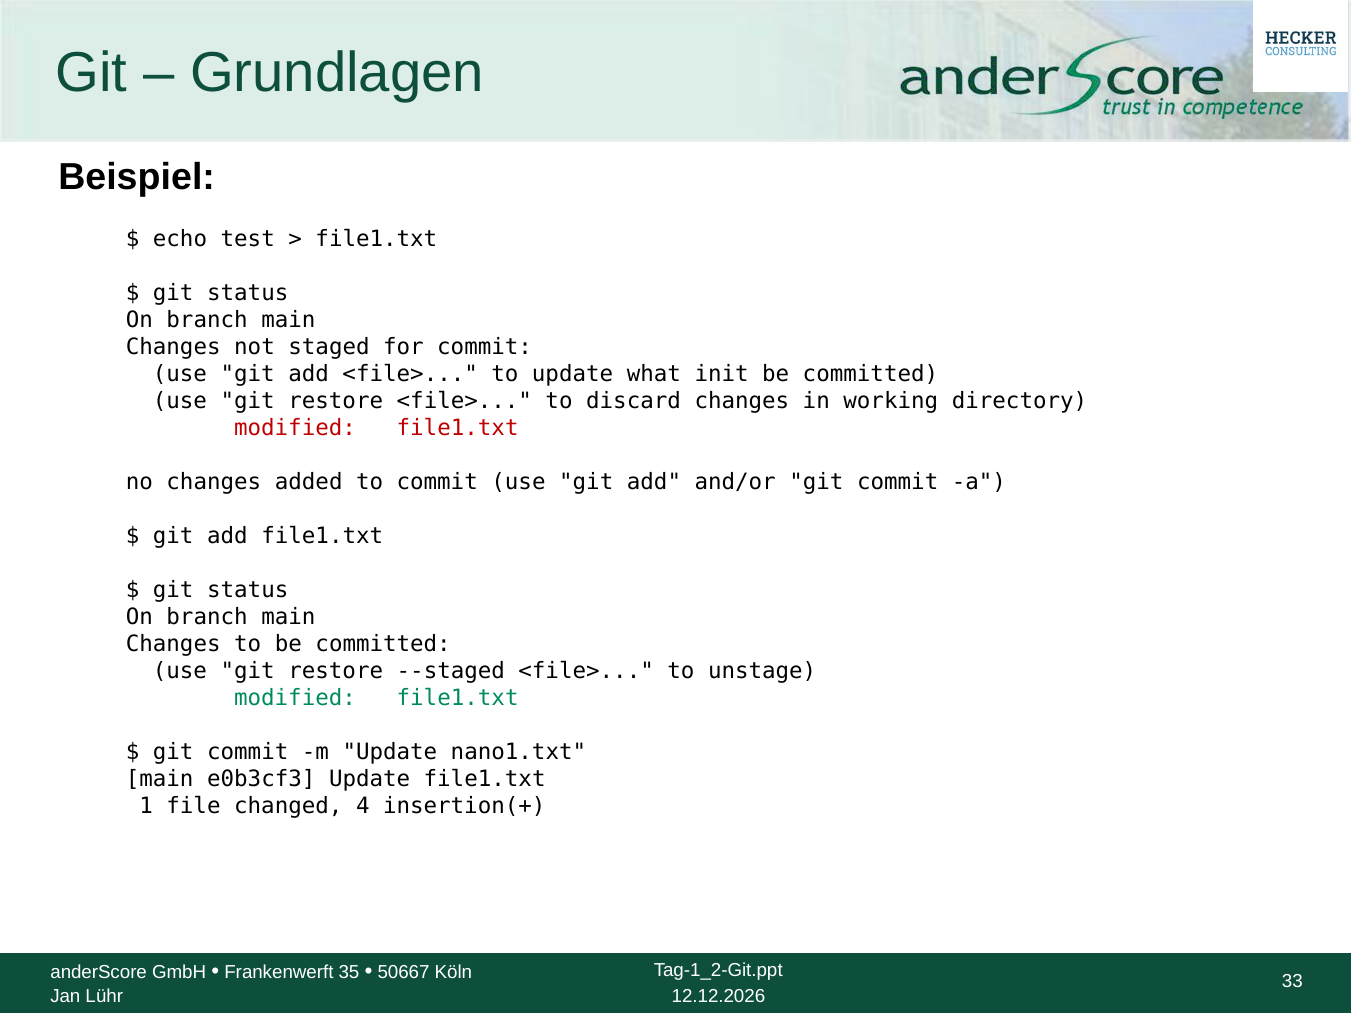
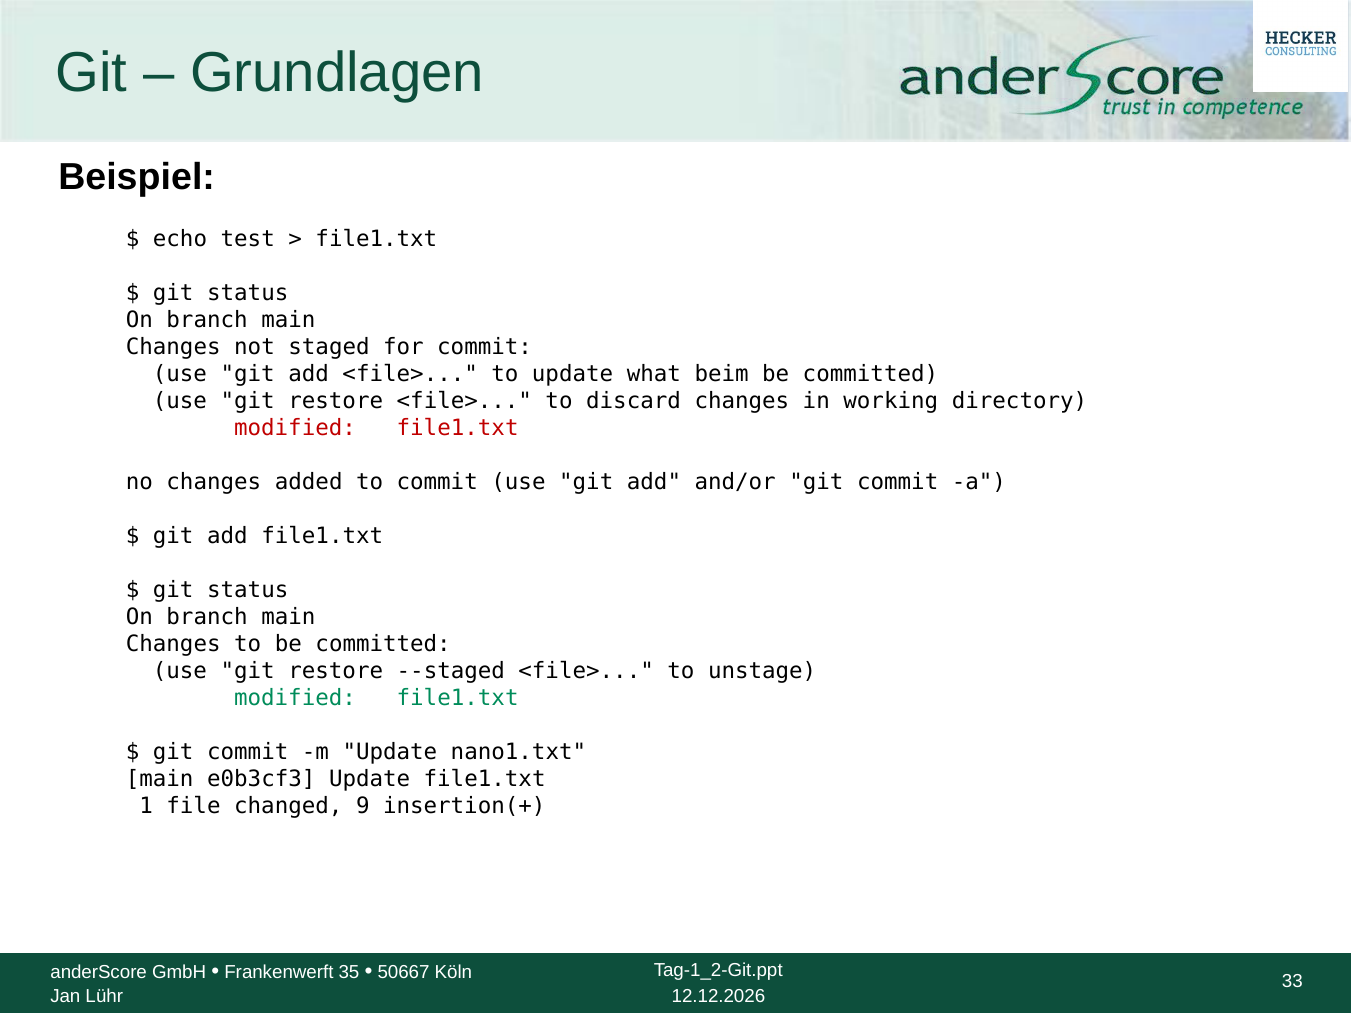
init: init -> beim (722, 374)
4: 4 -> 9 (363, 806)
